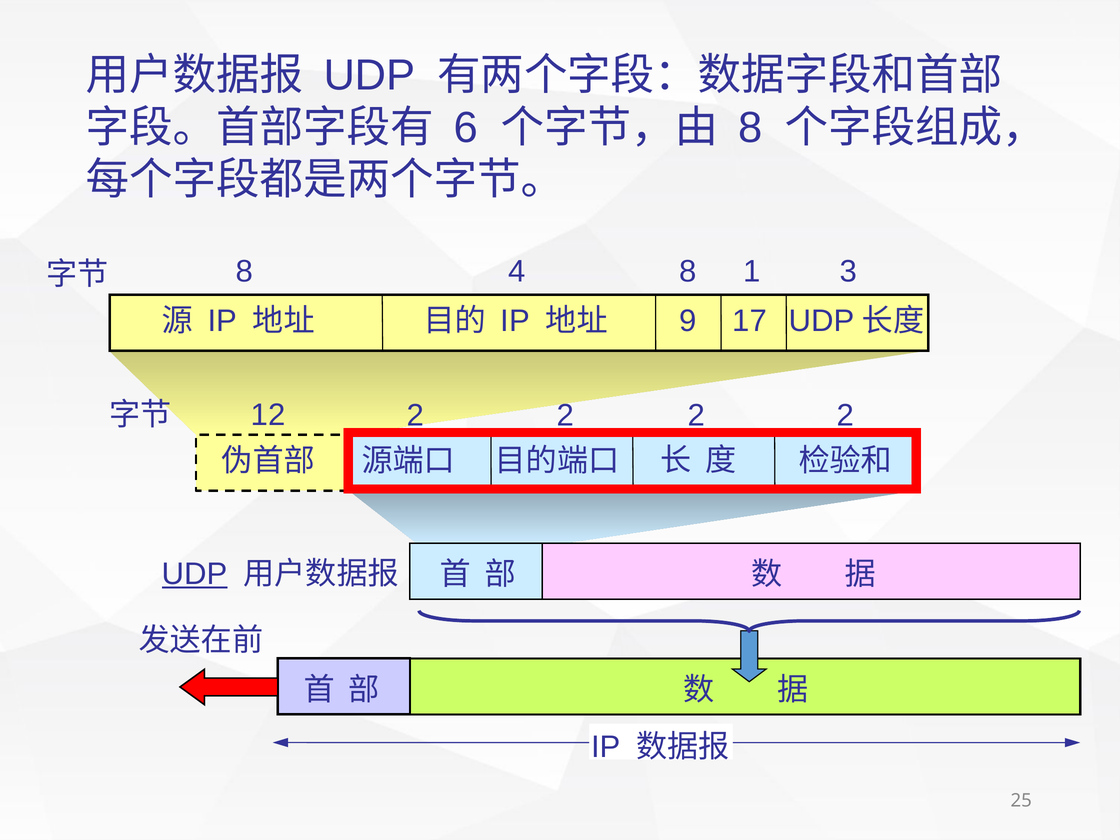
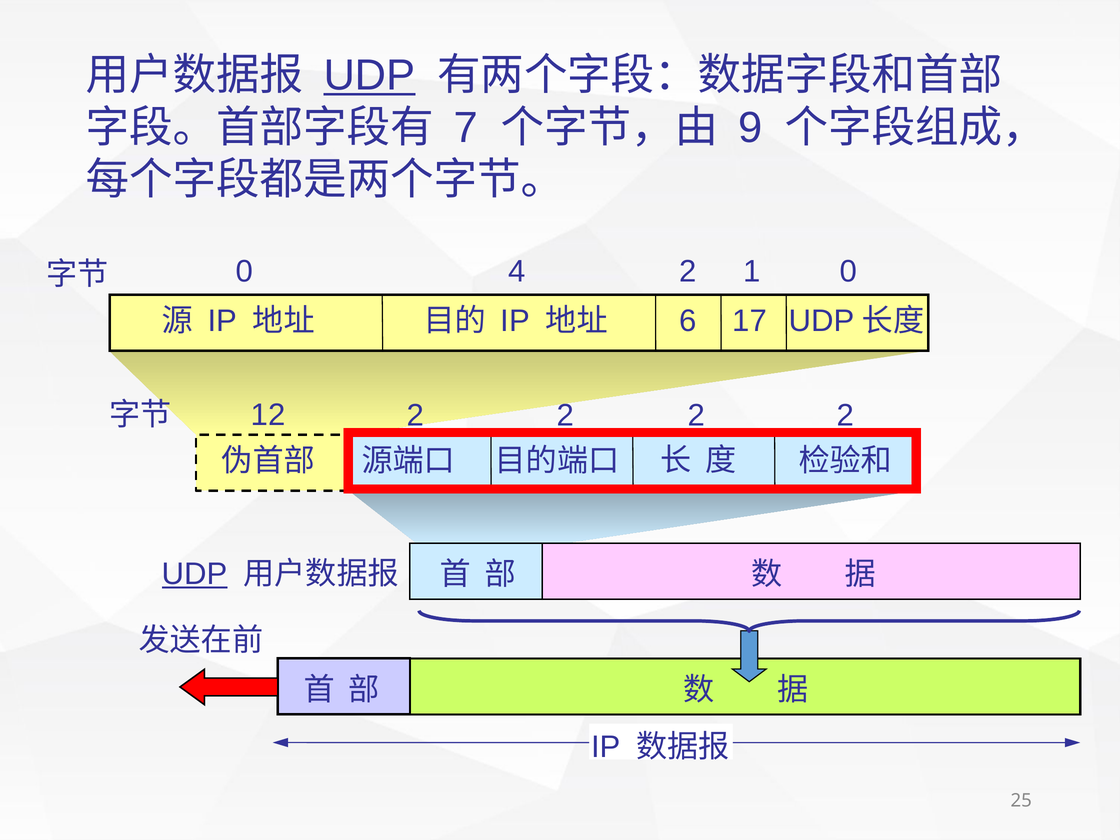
UDP underline: none -> present (369, 75)
6: 6 -> 7 (466, 128)
8: 8 -> 9 (750, 128)
8: 8 -> 0 (244, 272)
4 8: 8 -> 2 (688, 272)
1 3: 3 -> 0 (848, 272)
9: 9 -> 6 (688, 321)
